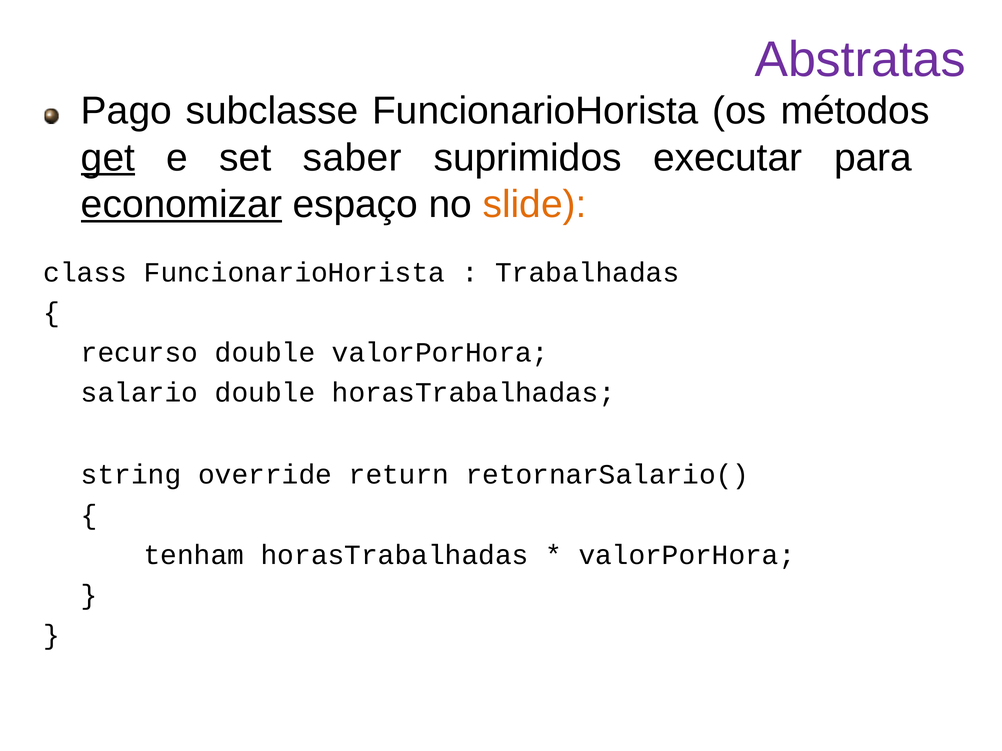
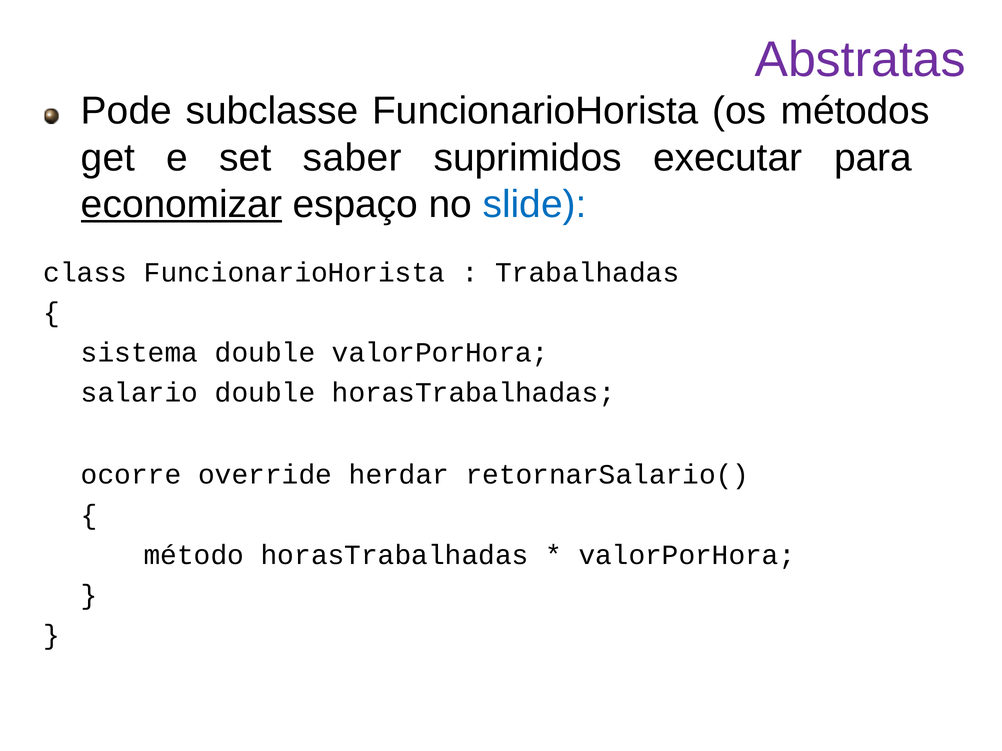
Pago: Pago -> Pode (126, 111)
get underline: present -> none (108, 158)
slide colour: orange -> blue (535, 205)
recurso: recurso -> sistema (140, 353)
string: string -> ocorre (131, 475)
return: return -> herdar (399, 475)
tenham: tenham -> método (194, 555)
